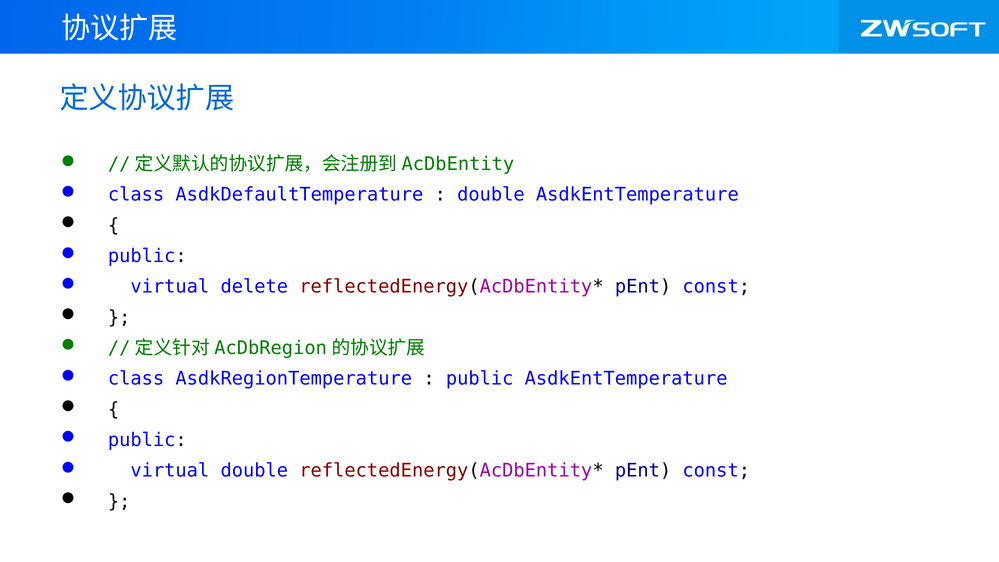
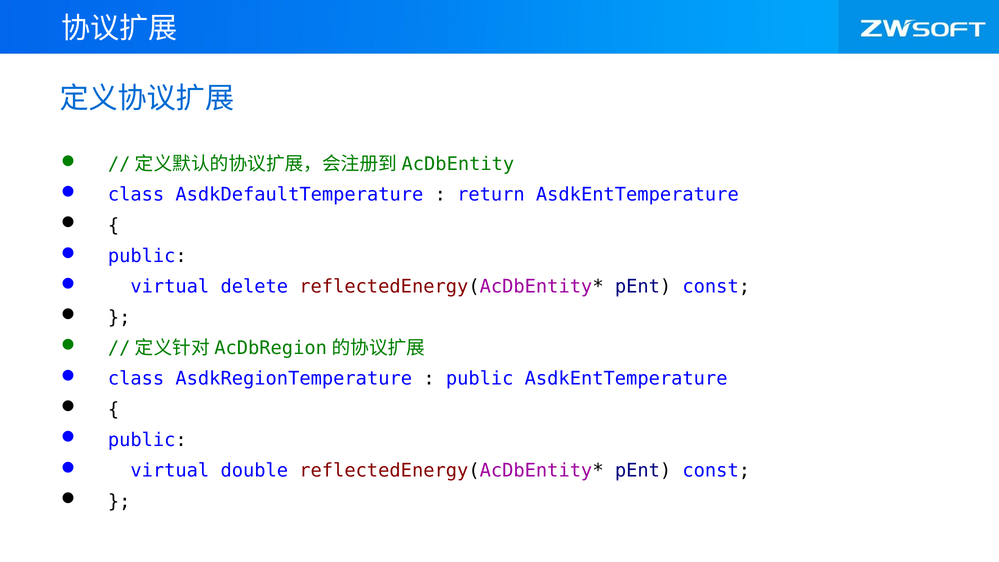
double: double -> return (491, 195)
